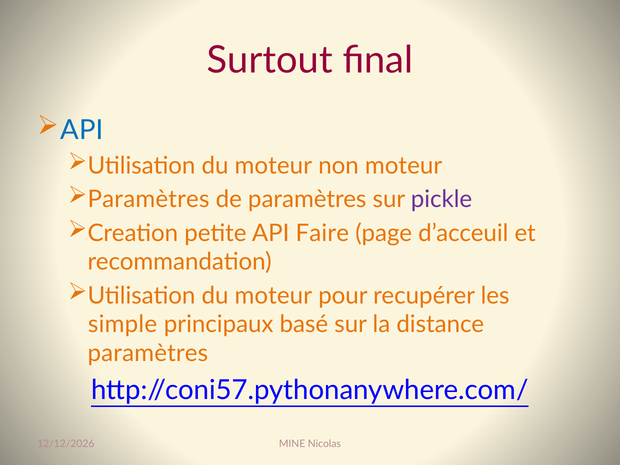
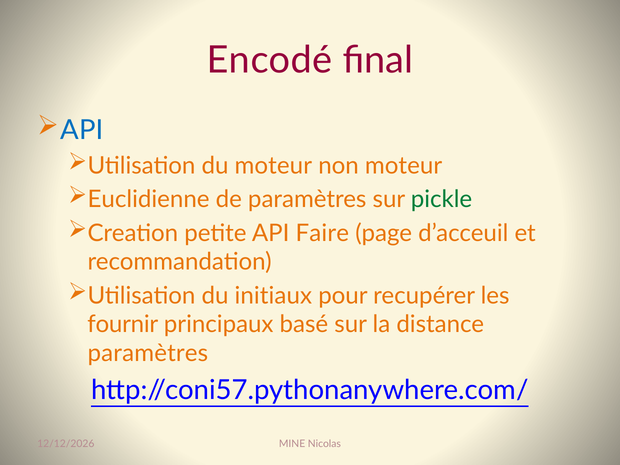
Surtout: Surtout -> Encodé (270, 60)
Paramètres: Paramètres -> Euclidienne (149, 199)
pickle colour: purple -> green (442, 199)
moteur: moteur -> initiaux (273, 296)
simple: simple -> fournir (123, 325)
